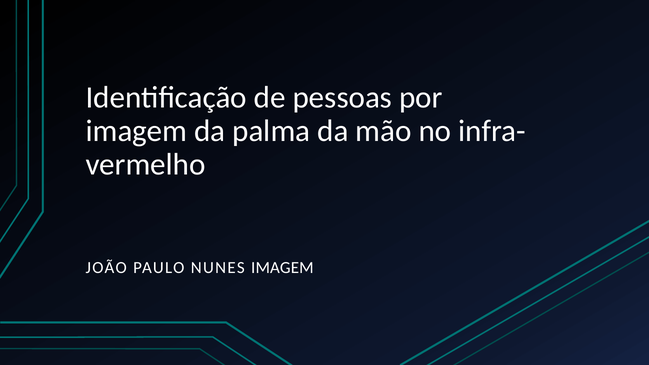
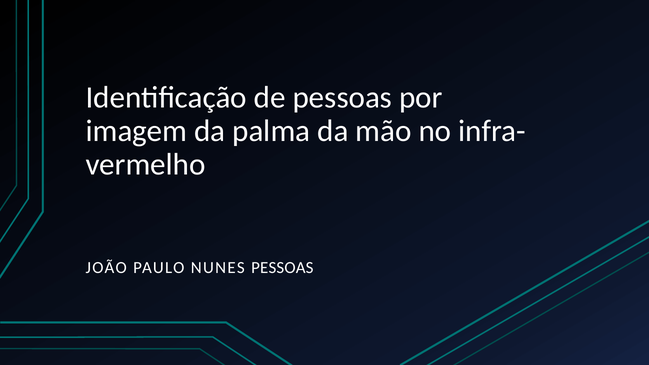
NUNES IMAGEM: IMAGEM -> PESSOAS (282, 268)
